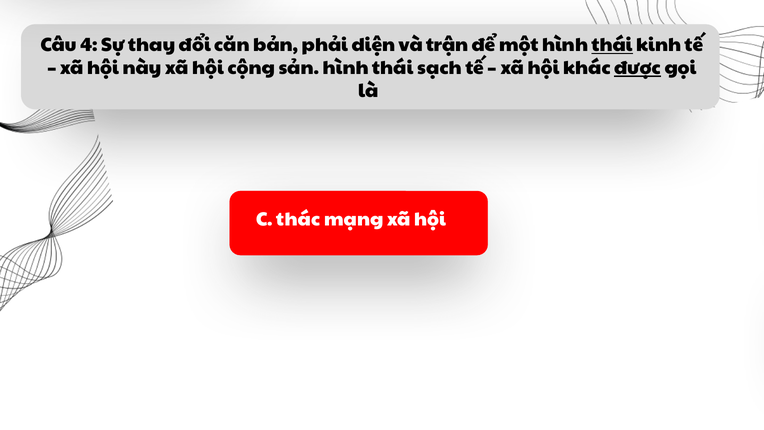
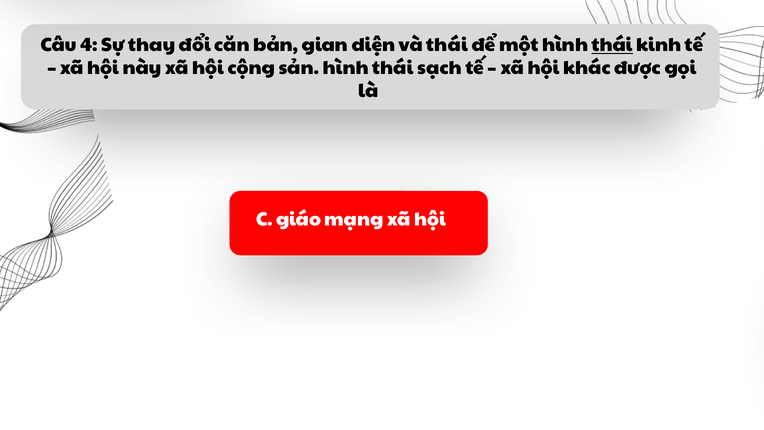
phải: phải -> gian (325, 45)
và trận: trận -> thái (447, 45)
được underline: present -> none (638, 68)
thác: thác -> giáo (299, 220)
